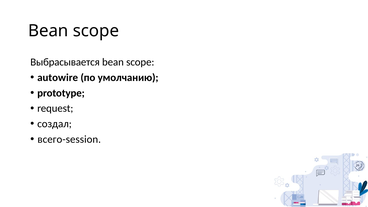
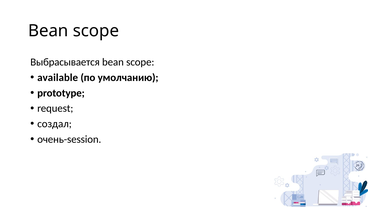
autowire: autowire -> available (58, 78)
всего-session: всего-session -> очень-session (69, 139)
